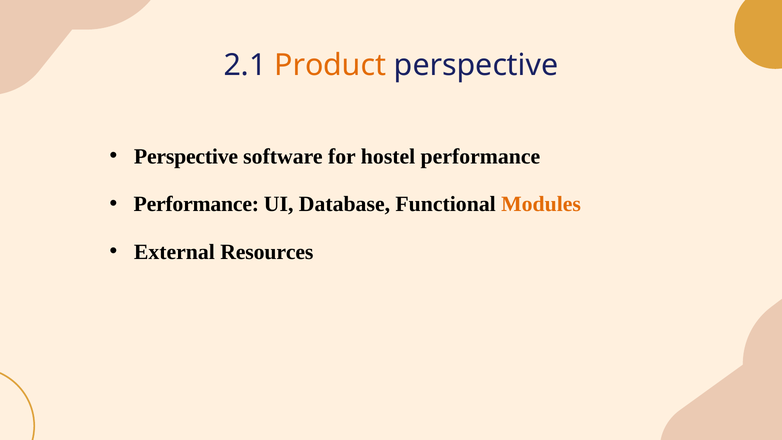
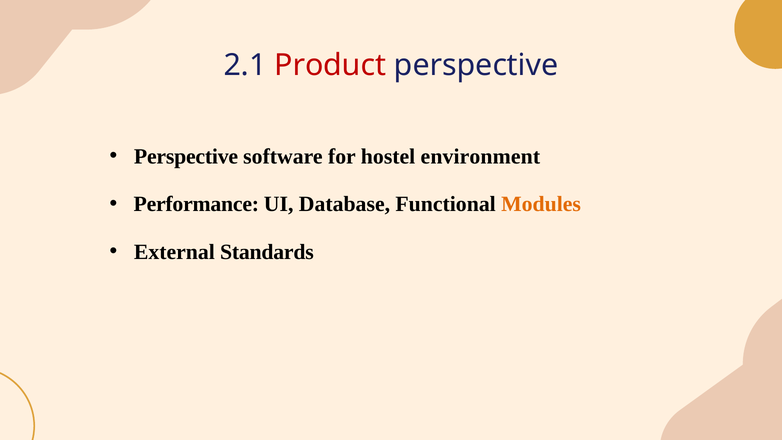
Product colour: orange -> red (330, 65)
hostel performance: performance -> environment (480, 156)
Resources: Resources -> Standards (267, 252)
